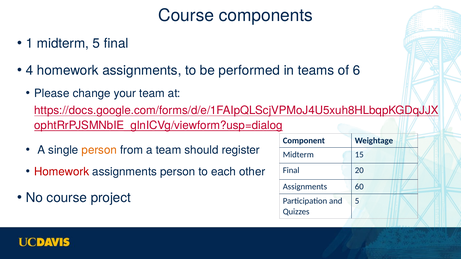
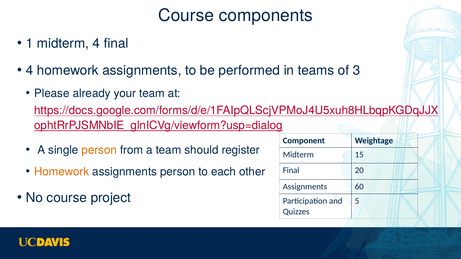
midterm 5: 5 -> 4 (96, 44)
6: 6 -> 3 (357, 71)
change: change -> already (92, 94)
Homework colour: red -> orange (62, 172)
